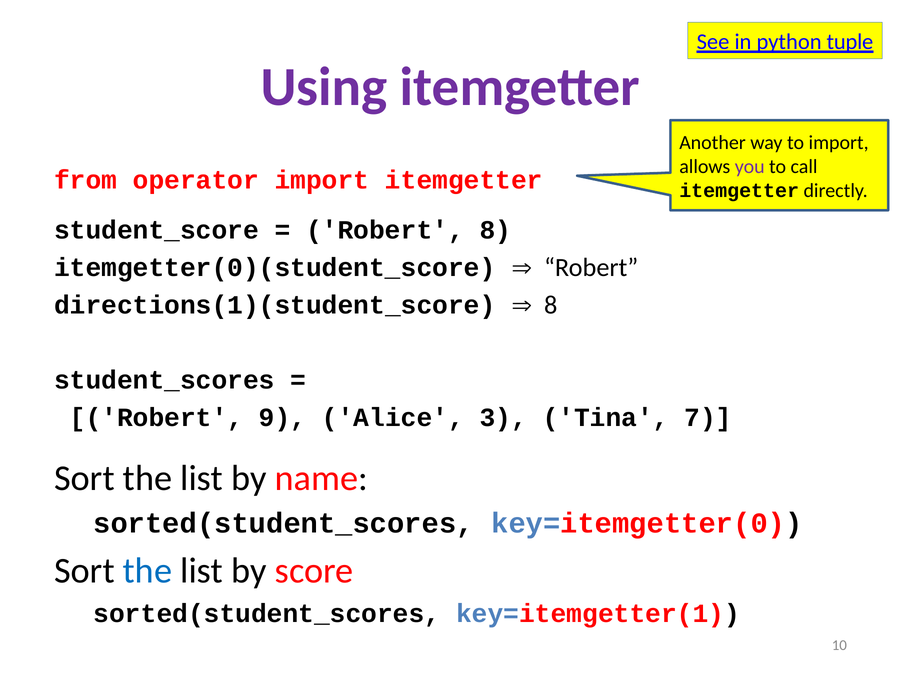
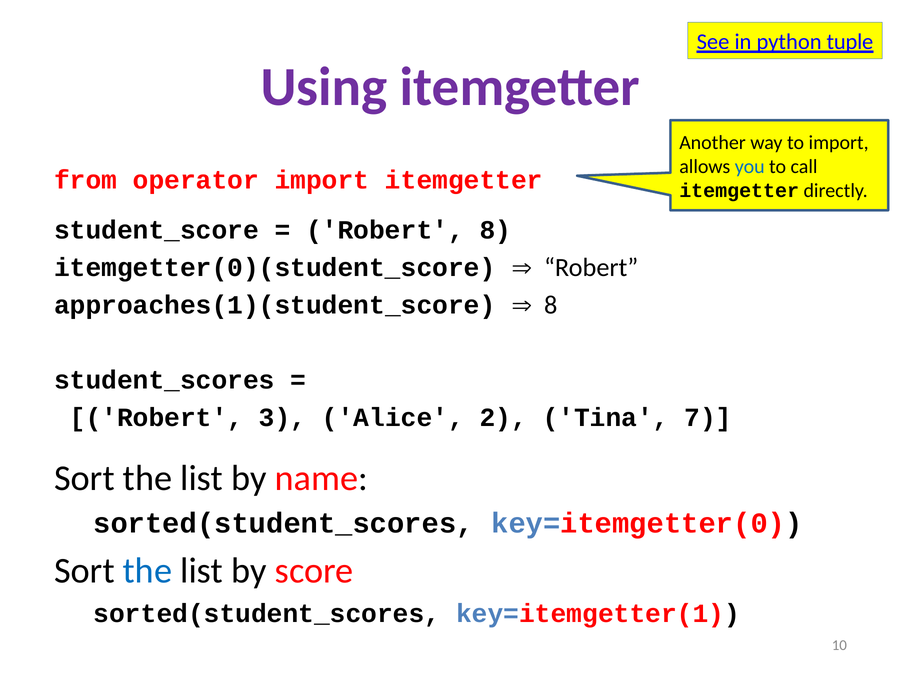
you colour: purple -> blue (750, 167)
directions(1)(student_score: directions(1)(student_score -> approaches(1)(student_score (275, 305)
9: 9 -> 3 (283, 417)
3: 3 -> 2 (503, 417)
